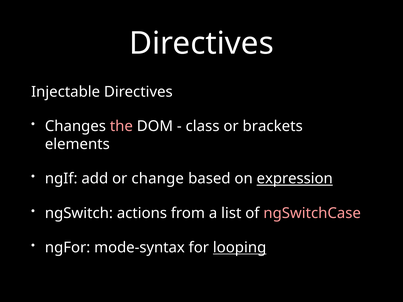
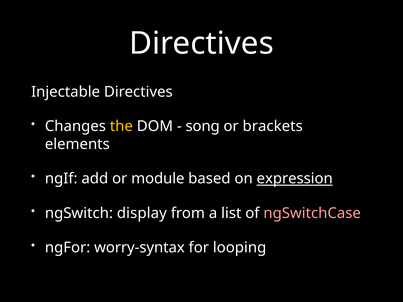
the colour: pink -> yellow (121, 126)
class: class -> song (203, 126)
change: change -> module (158, 179)
actions: actions -> display (142, 213)
mode-syntax: mode-syntax -> worry-syntax (139, 248)
looping underline: present -> none (240, 248)
